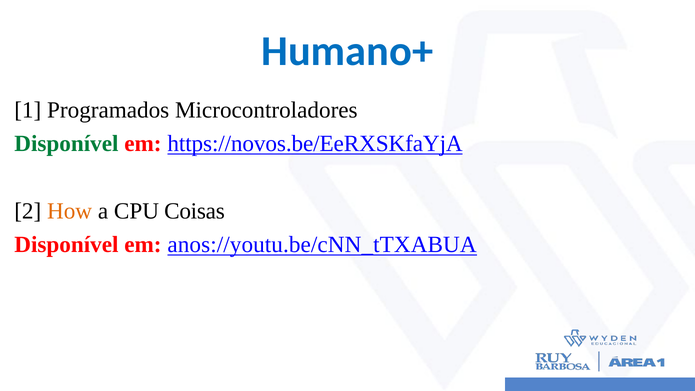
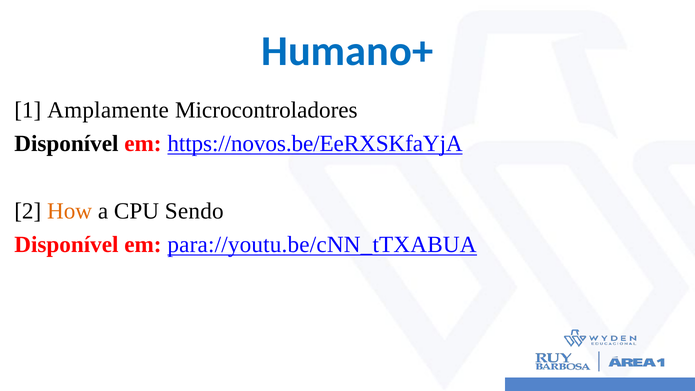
Programados: Programados -> Amplamente (108, 110)
Disponível colour: green -> black (66, 144)
Coisas: Coisas -> Sendo (194, 211)
anos://youtu.be/cNN_tTXABUA: anos://youtu.be/cNN_tTXABUA -> para://youtu.be/cNN_tTXABUA (322, 245)
